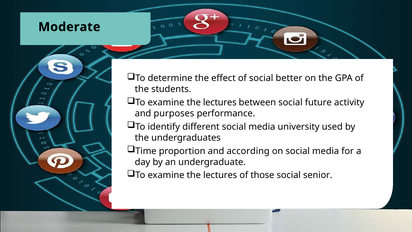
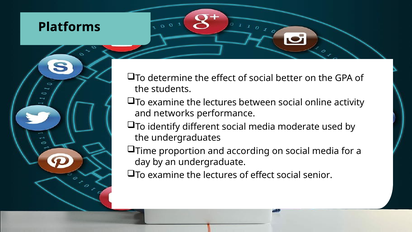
Moderate: Moderate -> Platforms (69, 27)
future: future -> online (318, 102)
purposes: purposes -> networks (174, 113)
university: university -> moderate (299, 127)
of those: those -> effect (262, 175)
